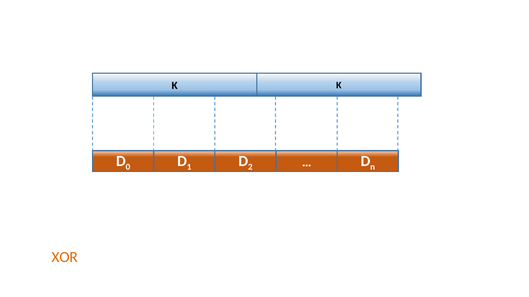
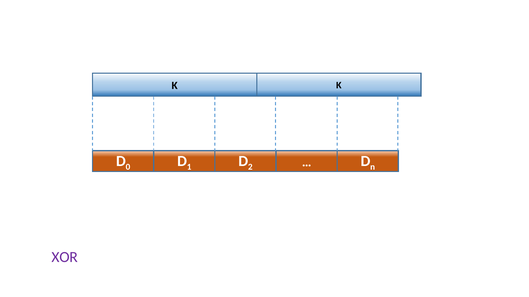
XOR colour: orange -> purple (65, 257)
